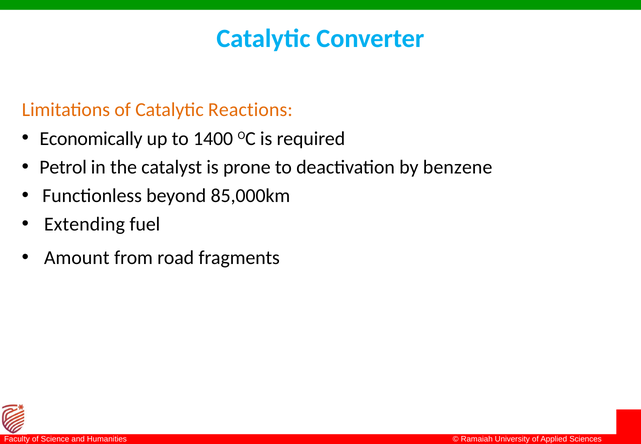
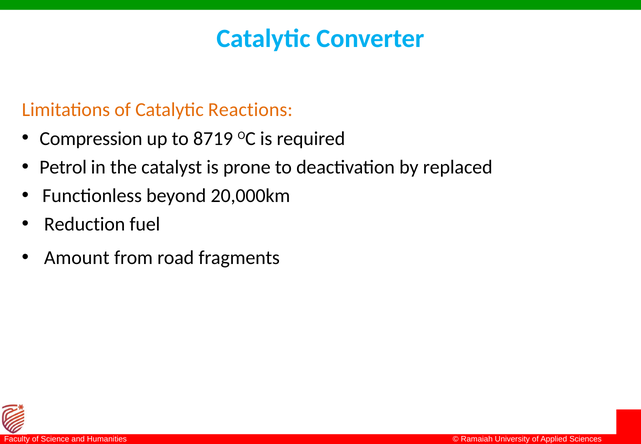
Economically: Economically -> Compression (91, 138)
1400: 1400 -> 8719 (213, 138)
benzene: benzene -> replaced (458, 167)
85,000km: 85,000km -> 20,000km (250, 196)
Extending: Extending -> Reduction (85, 224)
